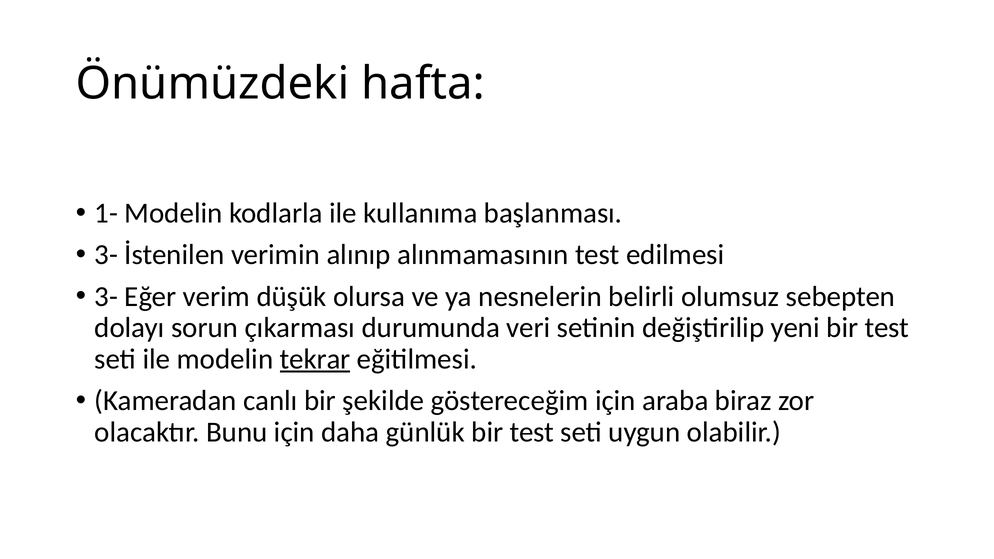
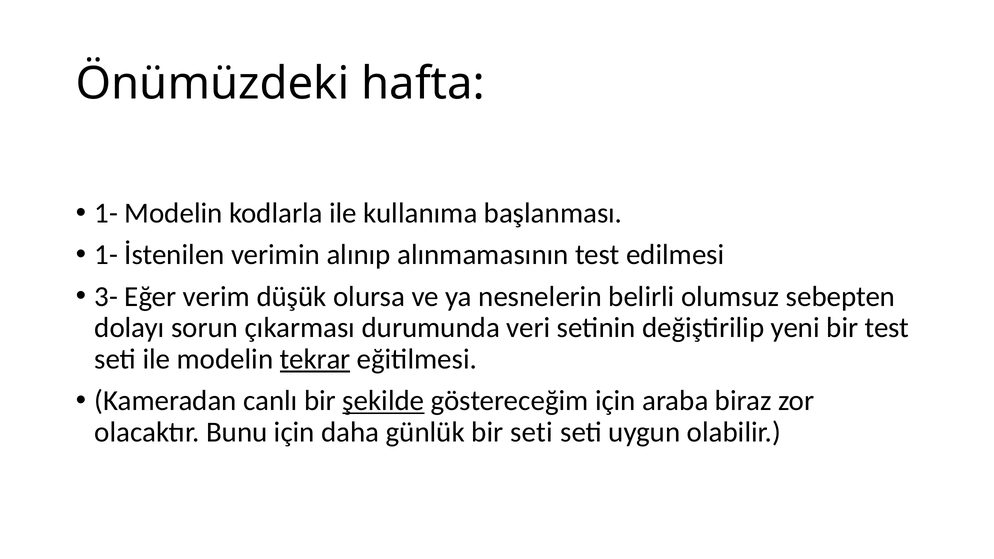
3-: 3- -> 1- (106, 255)
şekilde underline: none -> present (383, 401)
günlük bir test: test -> seti (532, 432)
